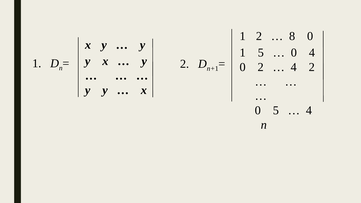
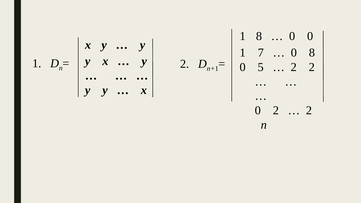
1 2: 2 -> 8 (259, 36)
8: 8 -> 0 (292, 36)
1 5: 5 -> 7 (261, 53)
0 4: 4 -> 8 (312, 53)
0 2: 2 -> 5 (261, 67)
4: 4 -> 2 (294, 67)
0 5: 5 -> 2 (276, 110)
4: 4 -> 2 (309, 110)
